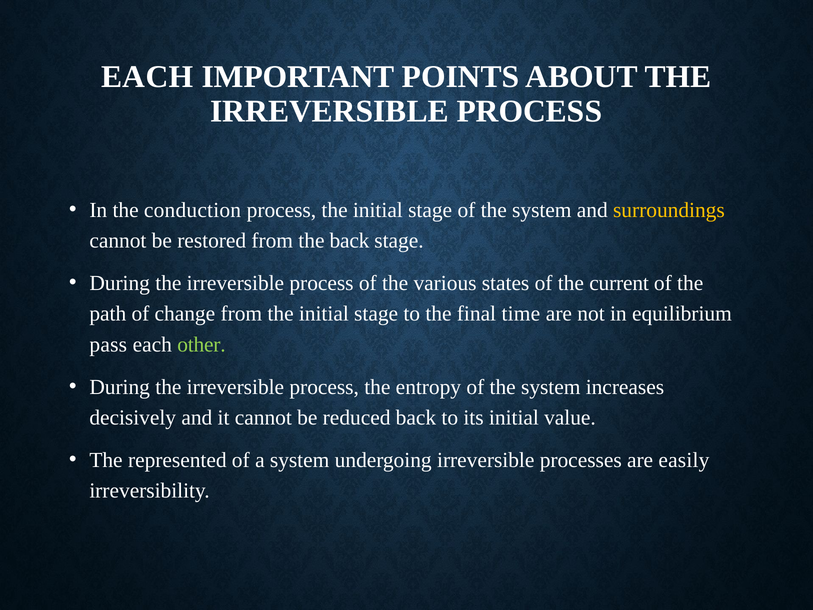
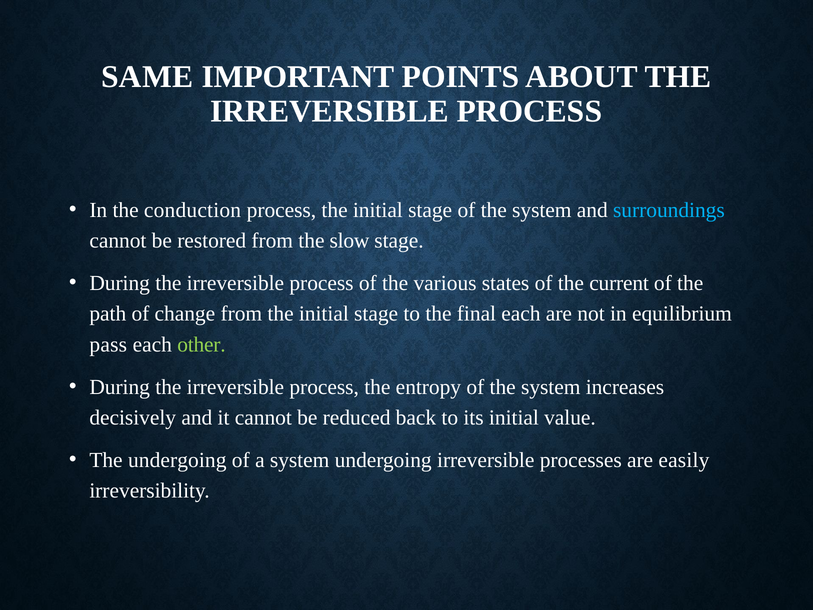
EACH: EACH -> SAME (147, 77)
surroundings colour: yellow -> light blue (669, 210)
the back: back -> slow (349, 241)
final time: time -> each (521, 314)
The represented: represented -> undergoing (177, 460)
